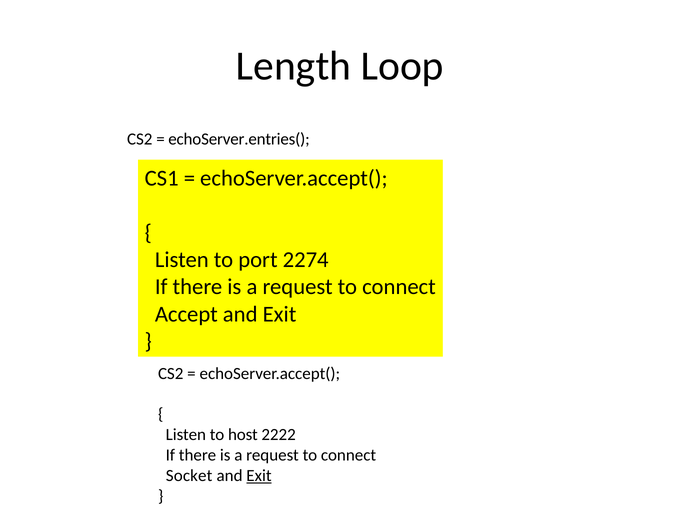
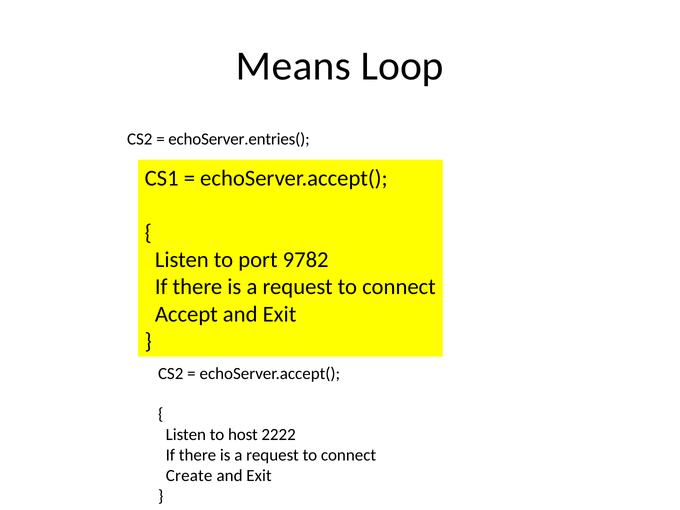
Length: Length -> Means (293, 66)
2274: 2274 -> 9782 (306, 260)
Socket: Socket -> Create (189, 476)
Exit underline: present -> none (259, 476)
